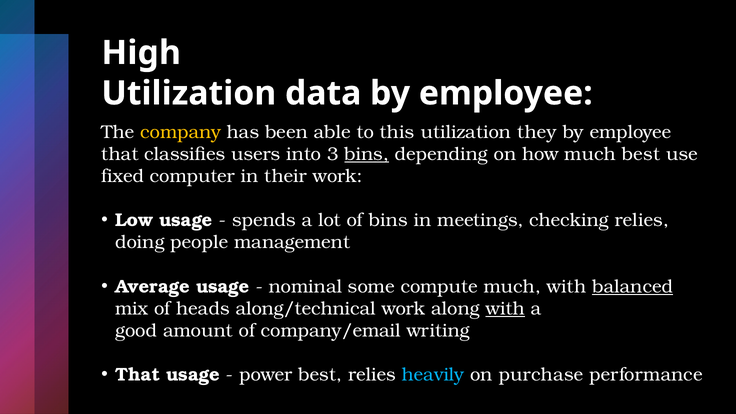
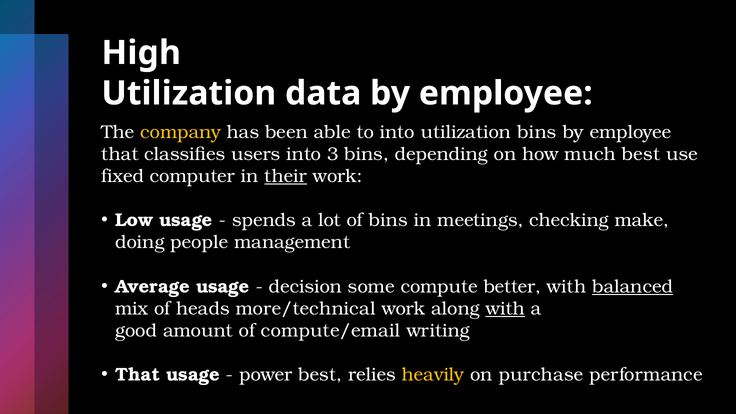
to this: this -> into (397, 132)
utilization they: they -> bins (537, 132)
bins underline: present -> none (367, 154)
their underline: none -> present (286, 176)
checking relies: relies -> make (642, 220)
nominal: nominal -> decision (306, 287)
compute much: much -> better (512, 287)
along/technical: along/technical -> more/technical (306, 309)
company/email: company/email -> compute/email (331, 331)
heavily colour: light blue -> yellow (433, 375)
